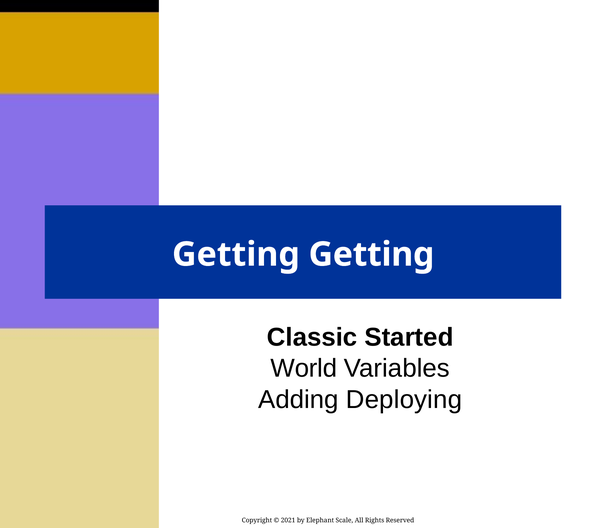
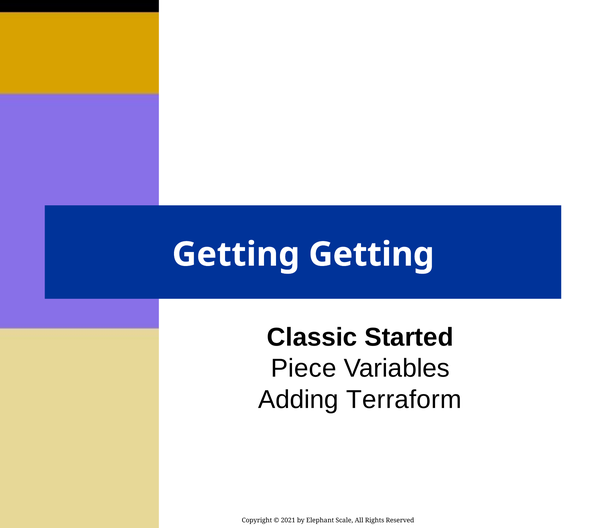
World: World -> Piece (304, 368)
Deploying: Deploying -> Terraform (404, 399)
